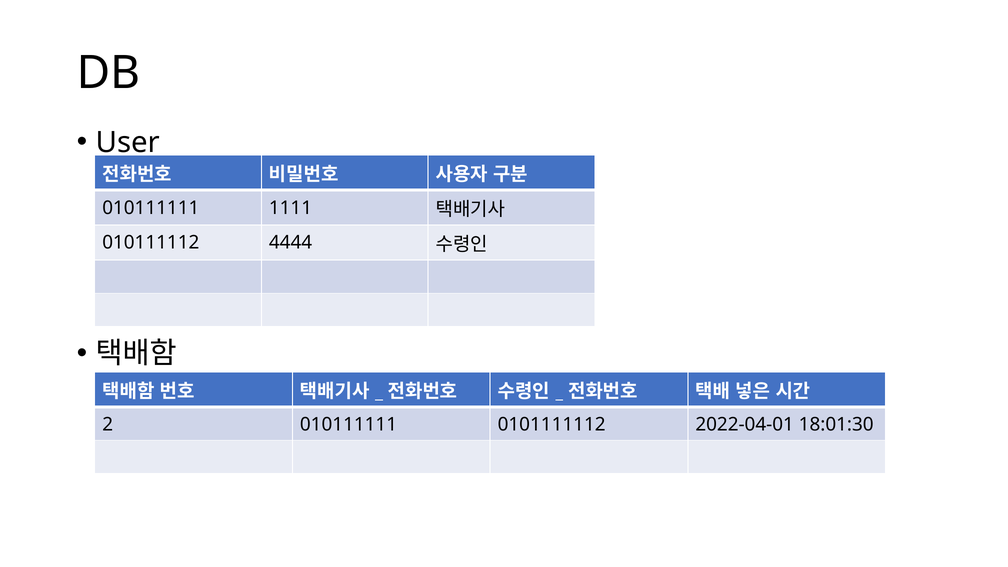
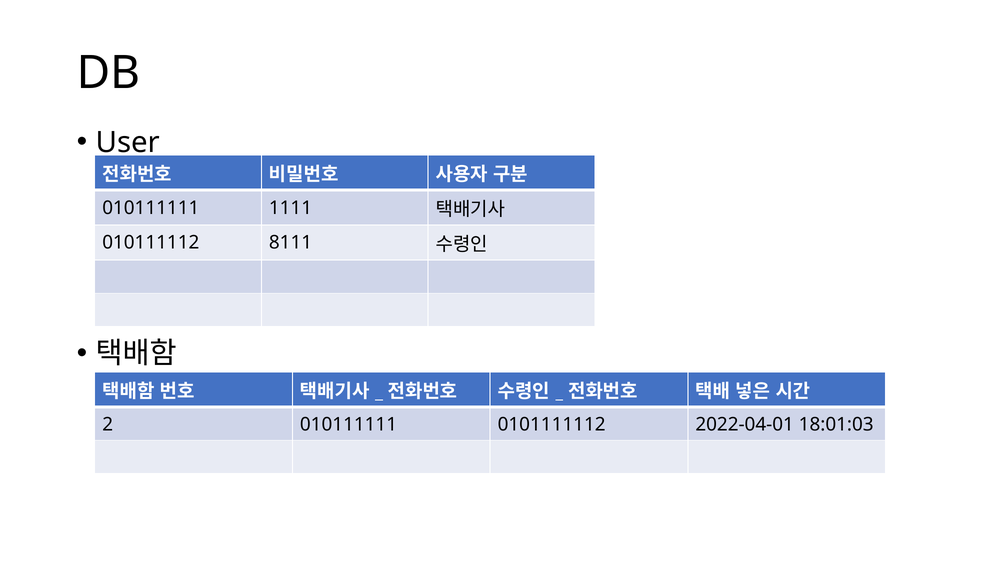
4444: 4444 -> 8111 (291, 243)
18:01:30: 18:01:30 -> 18:01:03 (836, 425)
